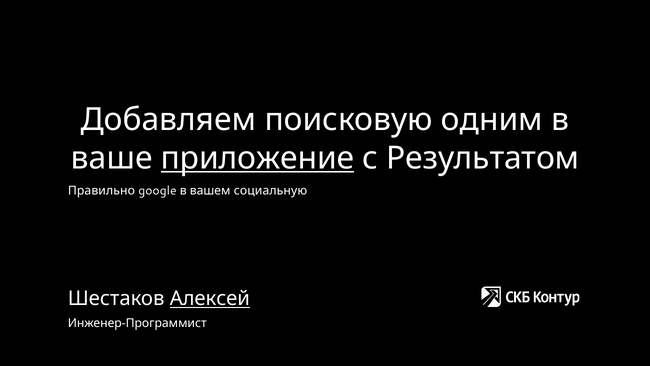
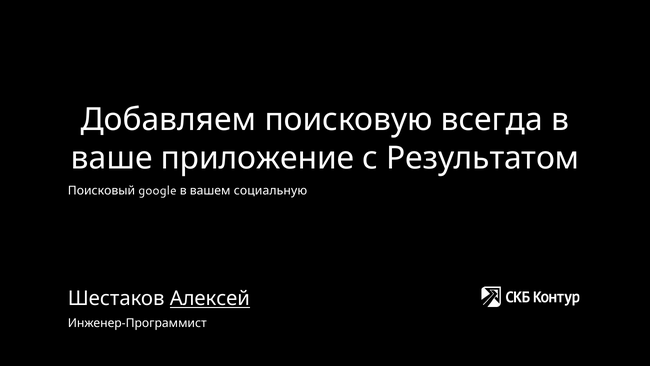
одним: одним -> всегда (492, 120)
приложение underline: present -> none (258, 158)
Правильно: Правильно -> Поисковый (101, 191)
